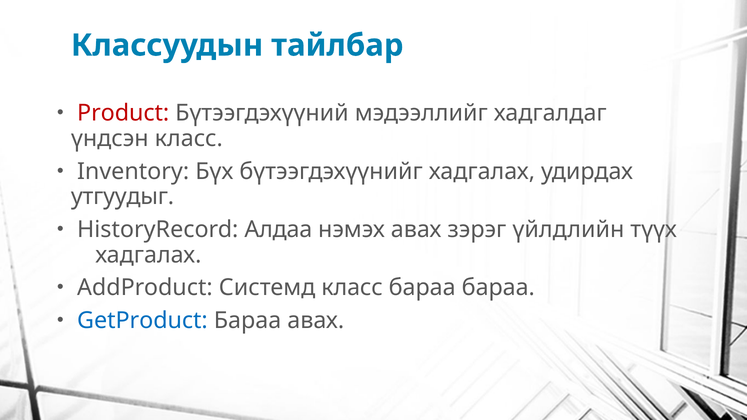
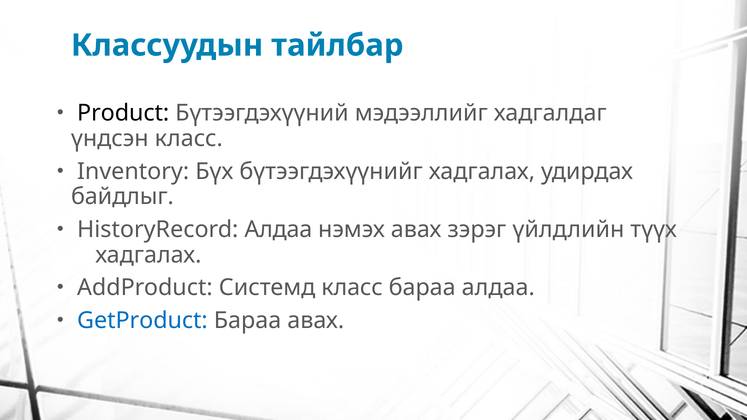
Product colour: red -> black (123, 113)
утгуудыг: утгуудыг -> байдлыг (122, 197)
бараа бараа: бараа -> алдаа (498, 288)
